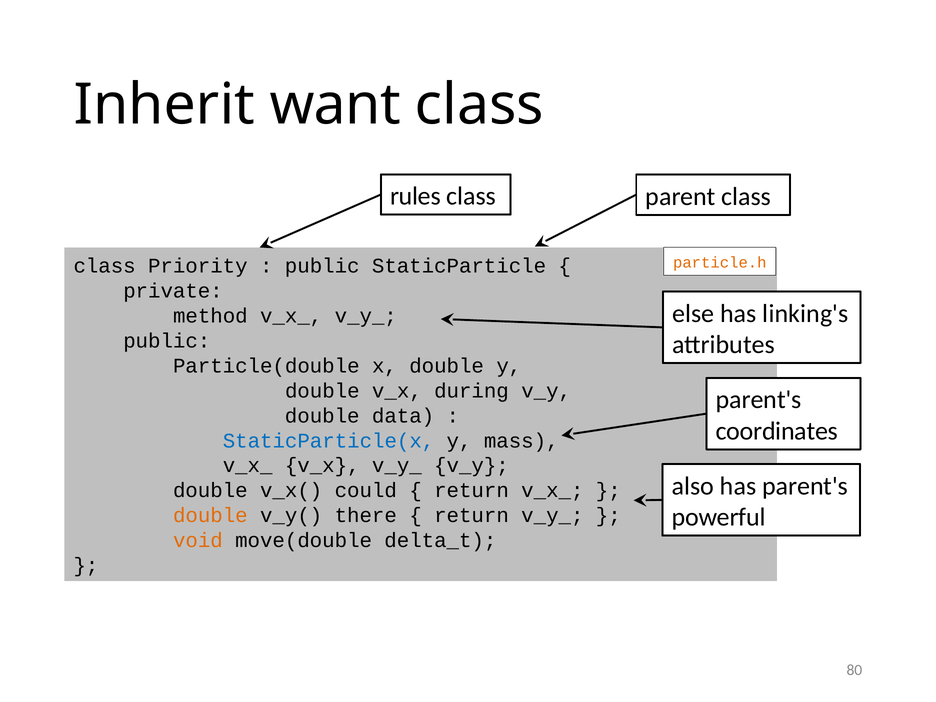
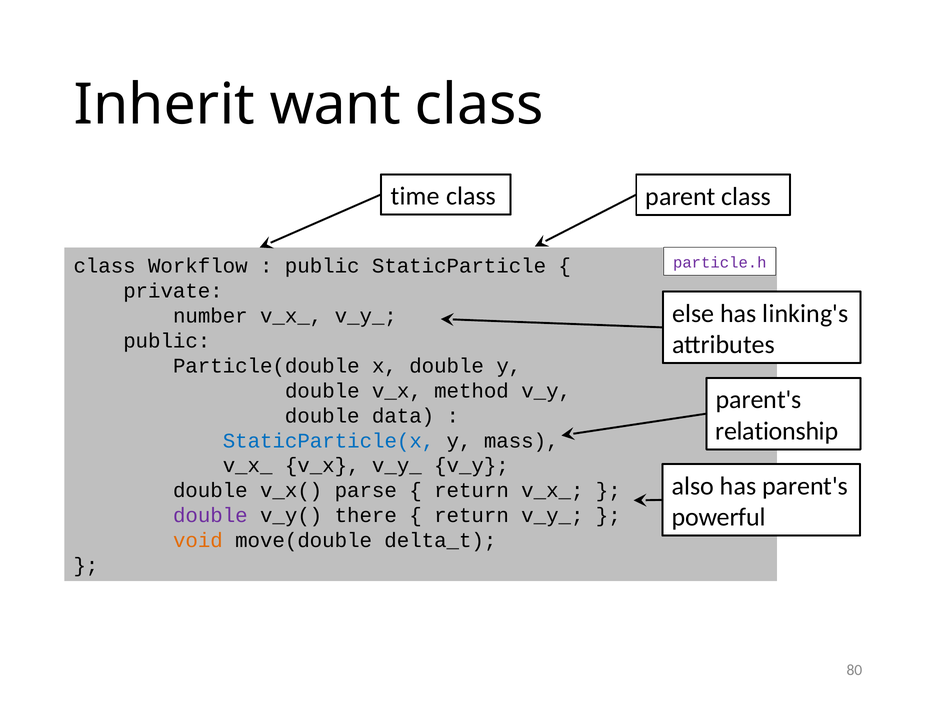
rules: rules -> time (415, 196)
particle.h colour: orange -> purple (720, 263)
Priority: Priority -> Workflow (198, 266)
method: method -> number (210, 316)
during: during -> method (472, 391)
coordinates: coordinates -> relationship (777, 431)
could: could -> parse (366, 491)
double colour: orange -> purple (210, 516)
